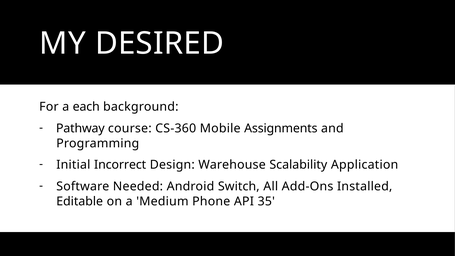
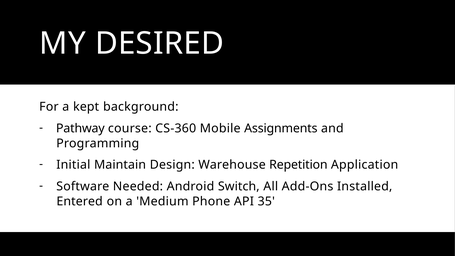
each: each -> kept (86, 107)
Incorrect: Incorrect -> Maintain (120, 165)
Scalability: Scalability -> Repetition (298, 165)
Editable: Editable -> Entered (80, 201)
